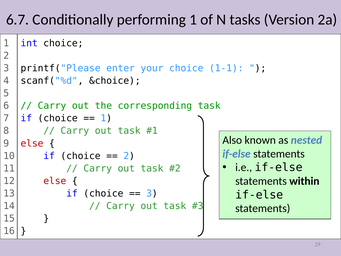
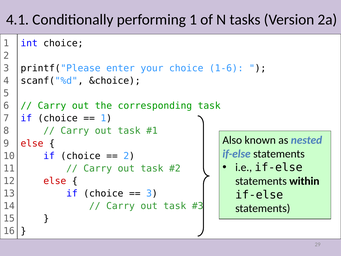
6.7: 6.7 -> 4.1 (18, 20)
1-1: 1-1 -> 1-6 (226, 68)
